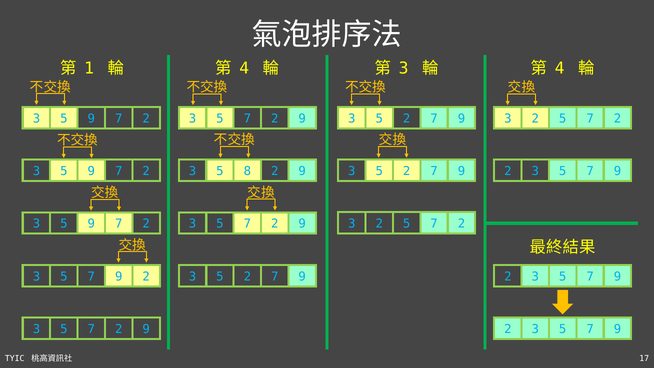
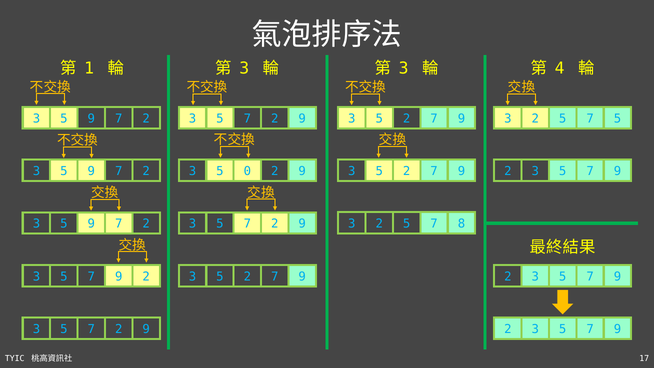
4: 4 -> 3 (244, 68)
2: 2 -> 5 (618, 119)
8: 8 -> 0 (247, 171)
2: 2 -> 8 (461, 224)
